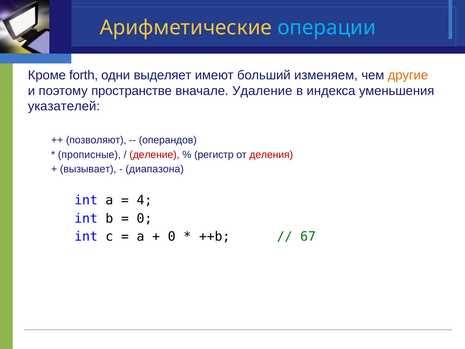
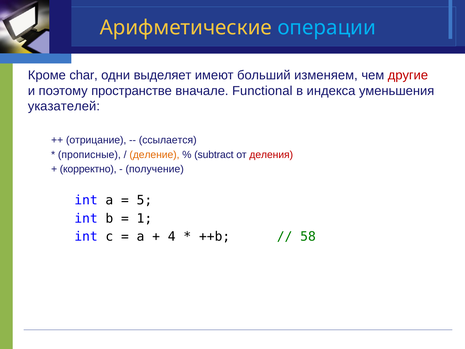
forth: forth -> char (84, 75)
другие colour: orange -> red (408, 75)
Удаление: Удаление -> Functional (262, 91)
позволяют: позволяют -> отрицание (96, 140)
операндов: операндов -> ссылается (168, 140)
деление colour: red -> orange (154, 155)
регистр: регистр -> subtract (214, 155)
вызывает: вызывает -> корректно (88, 169)
диапазона: диапазона -> получение (155, 169)
4: 4 -> 5 (144, 200)
0: 0 -> 1 (144, 218)
0: 0 -> 4 (172, 236)
67: 67 -> 58 (308, 236)
